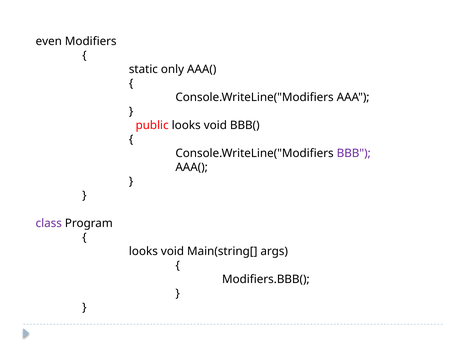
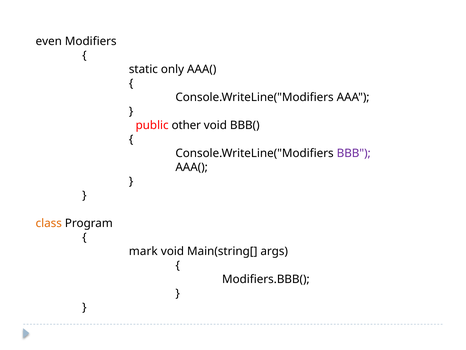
public looks: looks -> other (186, 125)
class colour: purple -> orange (49, 223)
looks: looks -> mark (143, 251)
